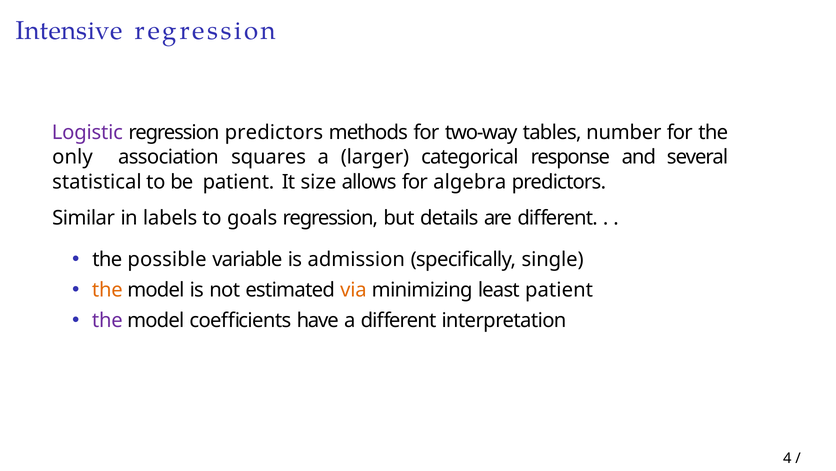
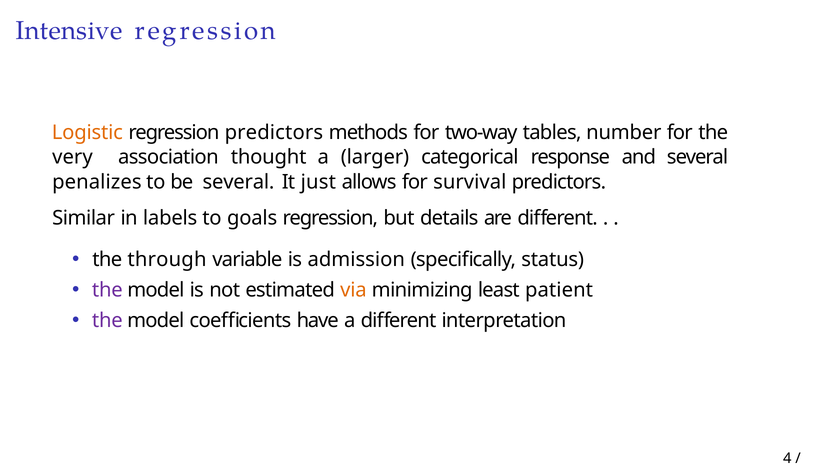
Logistic colour: purple -> orange (87, 132)
only: only -> very (72, 157)
squares: squares -> thought (269, 157)
statistical: statistical -> penalizes (97, 182)
be patient: patient -> several (238, 182)
size: size -> just (318, 182)
algebra: algebra -> survival (470, 182)
possible: possible -> through (167, 259)
single: single -> status (553, 259)
the colour: orange -> purple (107, 290)
